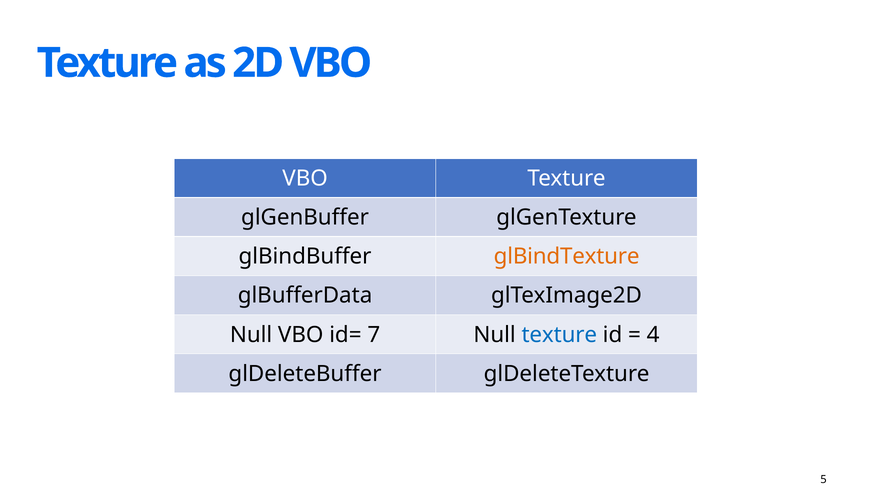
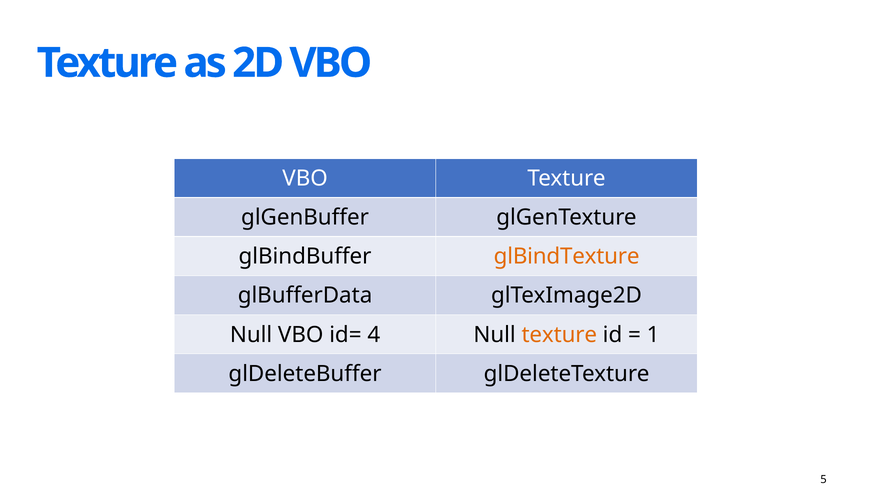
7: 7 -> 4 (374, 335)
texture colour: blue -> orange (559, 335)
4: 4 -> 1 (653, 335)
